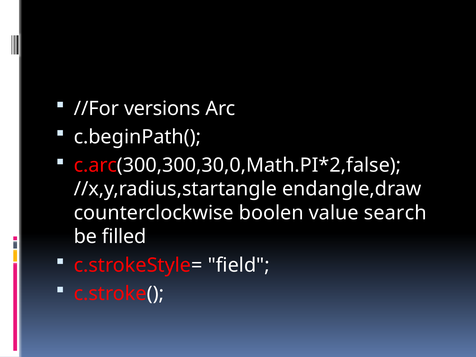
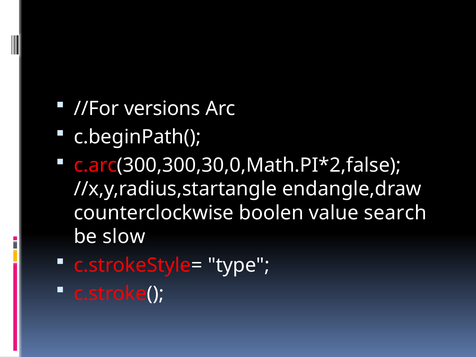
filled: filled -> slow (124, 237)
field: field -> type (239, 265)
